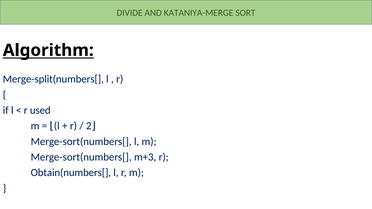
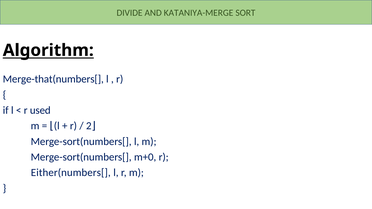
Merge-split(numbers[: Merge-split(numbers[ -> Merge-that(numbers[ (53, 79)
m+3: m+3 -> m+0 (145, 157)
Obtain(numbers[: Obtain(numbers[ -> Either(numbers[ (71, 173)
